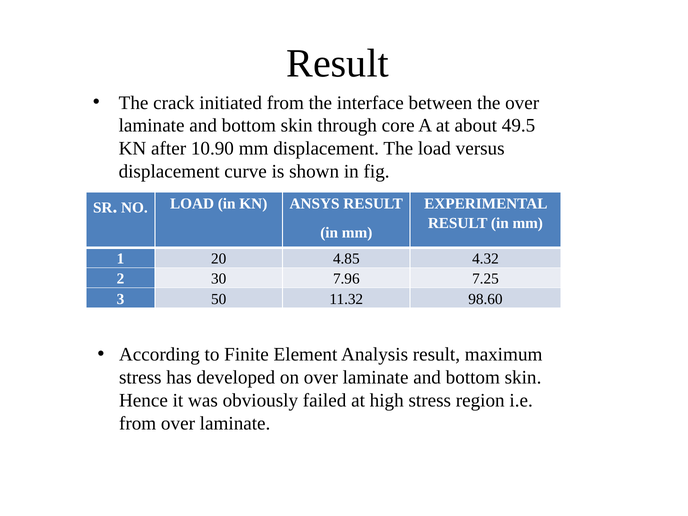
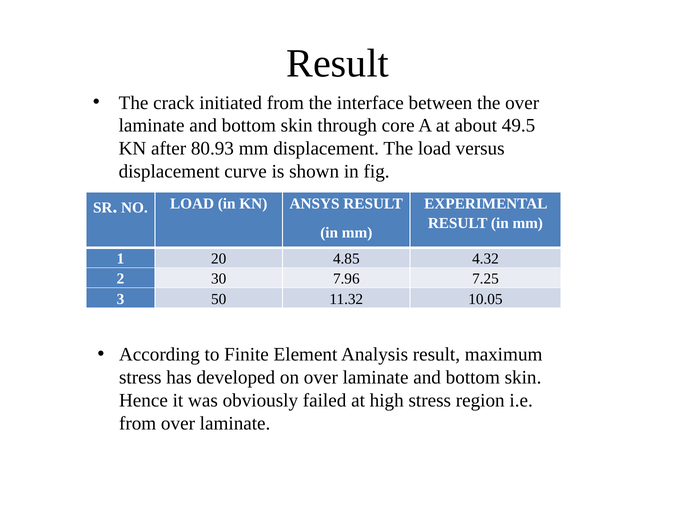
10.90: 10.90 -> 80.93 (212, 149)
98.60: 98.60 -> 10.05 (485, 299)
